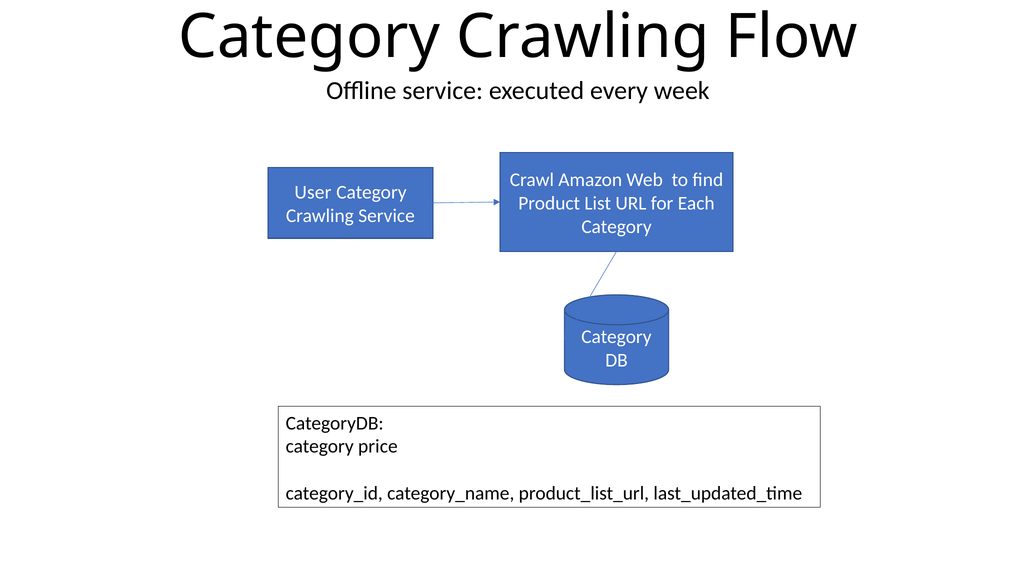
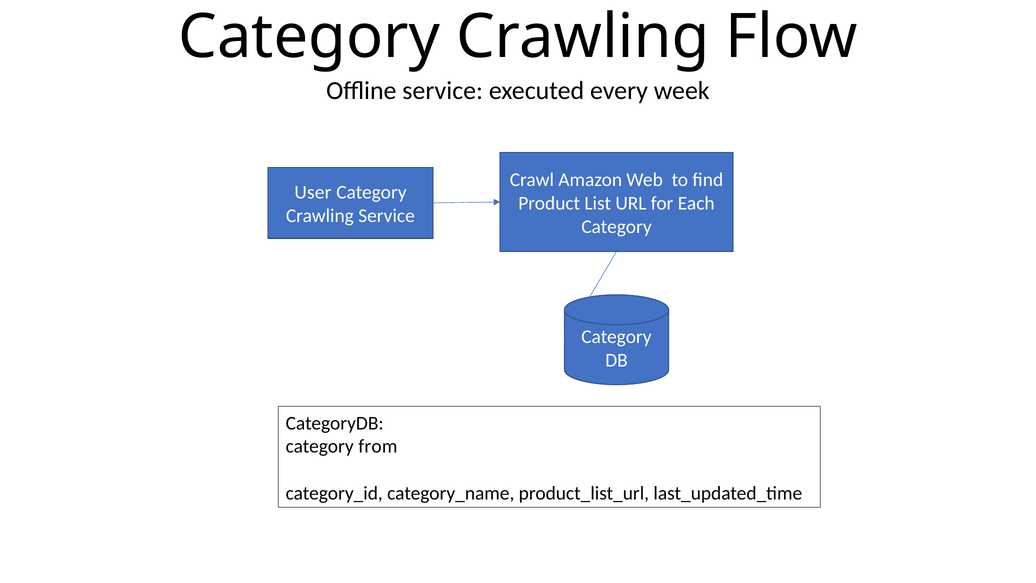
price: price -> from (378, 446)
